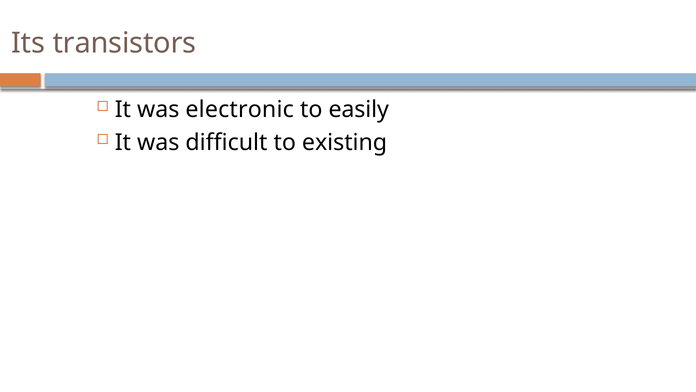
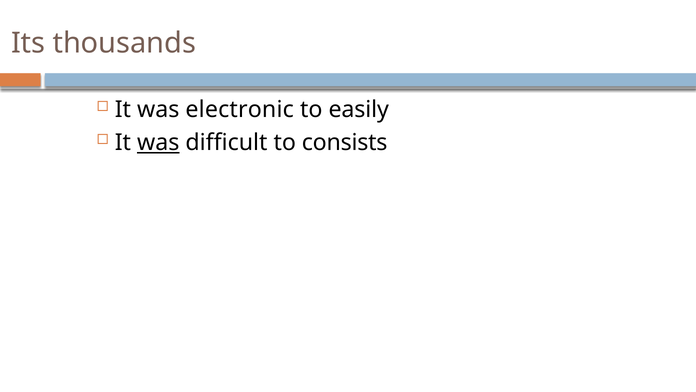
transistors: transistors -> thousands (124, 43)
was underline: none -> present (158, 142)
existing: existing -> consists (345, 142)
